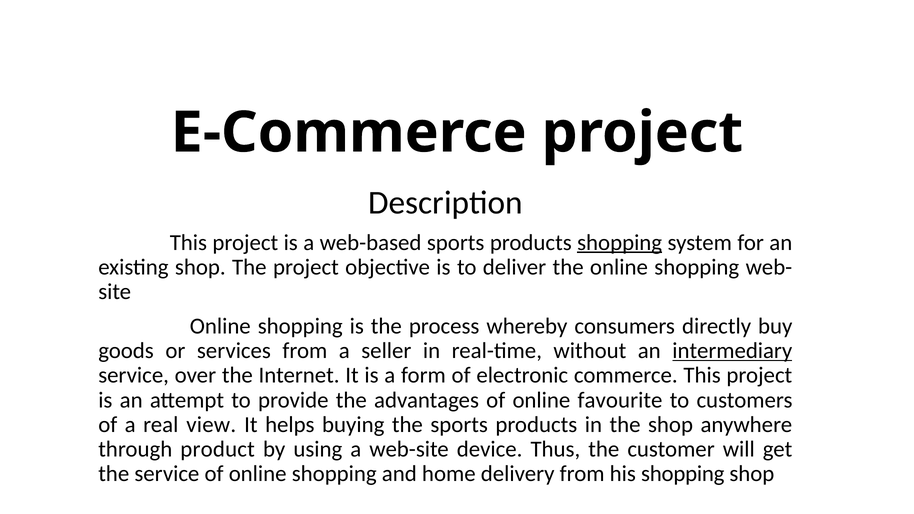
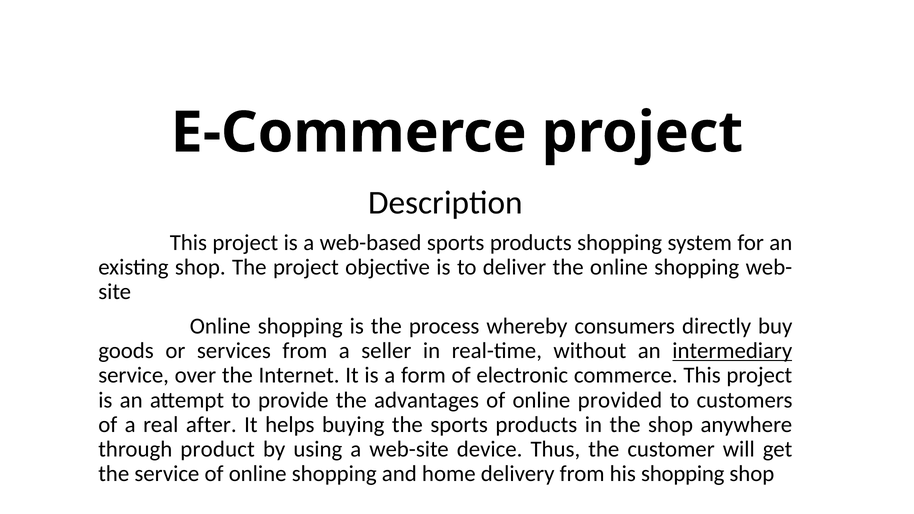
shopping underline: present -> none (620, 243)
favourite: favourite -> provided (620, 400)
view: view -> after (211, 425)
